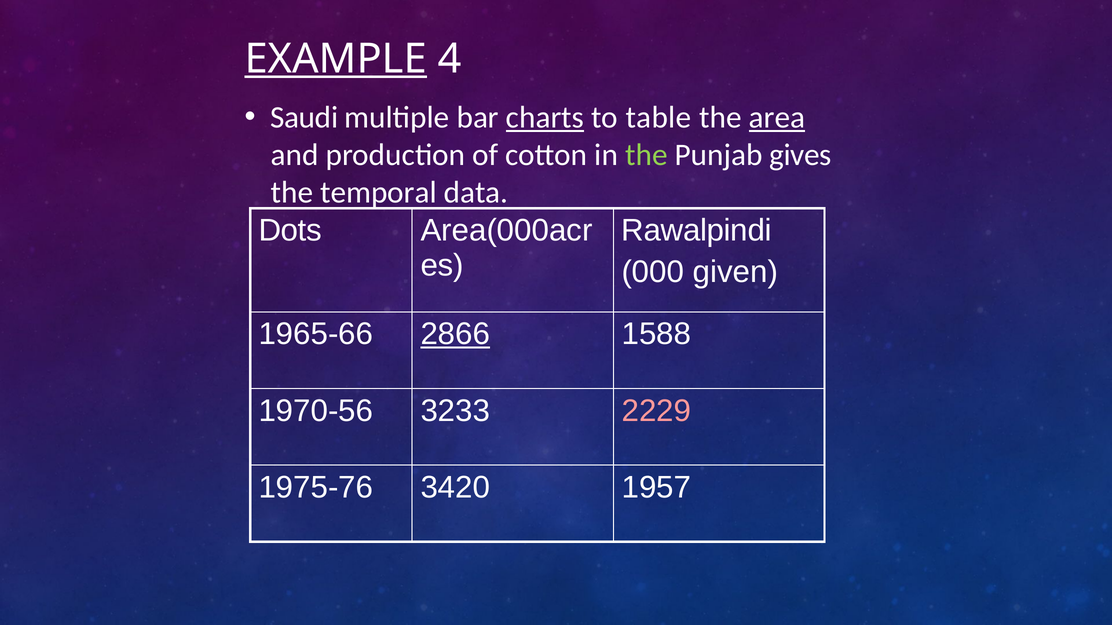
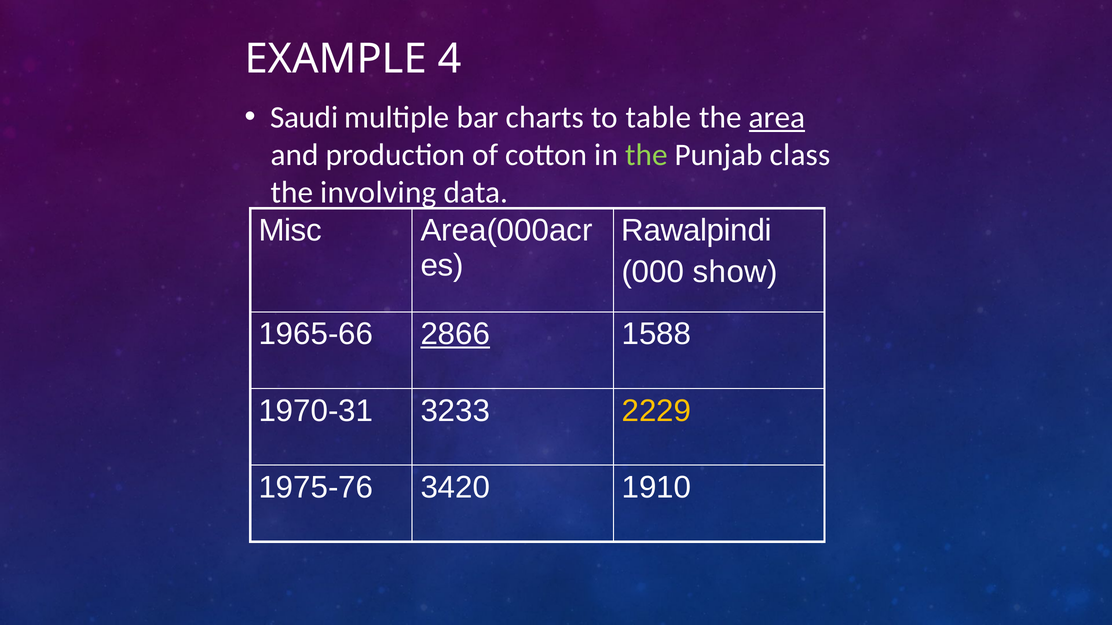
EXAMPLE underline: present -> none (336, 59)
charts underline: present -> none (545, 117)
gives: gives -> class (800, 155)
temporal: temporal -> involving (378, 193)
Dots: Dots -> Misc (290, 231)
given: given -> show (735, 272)
1970-56: 1970-56 -> 1970-31 (316, 411)
2229 colour: pink -> yellow (656, 411)
1957: 1957 -> 1910 (656, 488)
